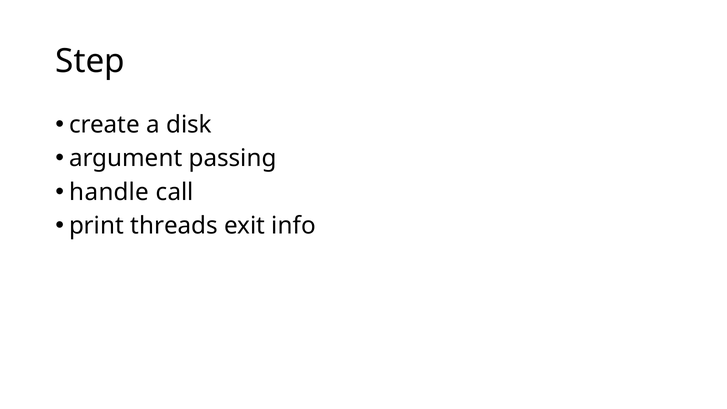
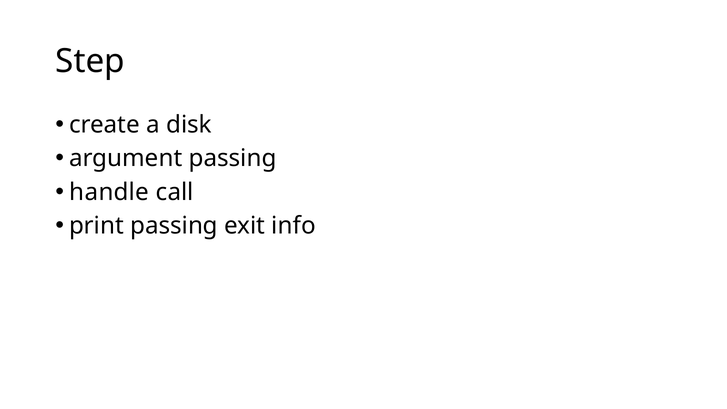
print threads: threads -> passing (174, 226)
